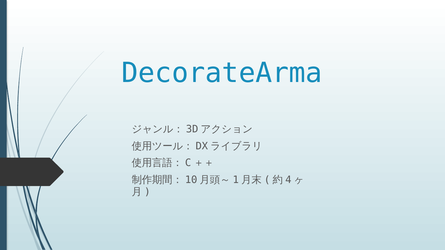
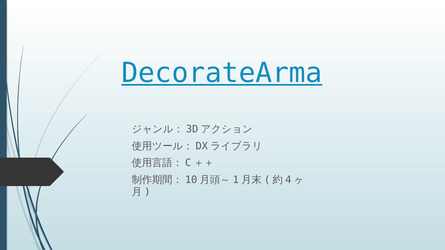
DecorateArma underline: none -> present (222, 73)
